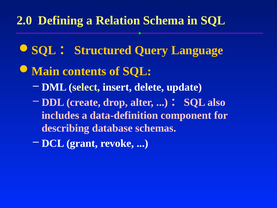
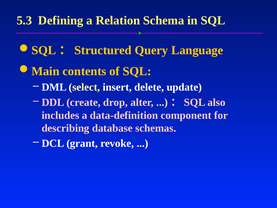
2.0: 2.0 -> 5.3 (24, 20)
